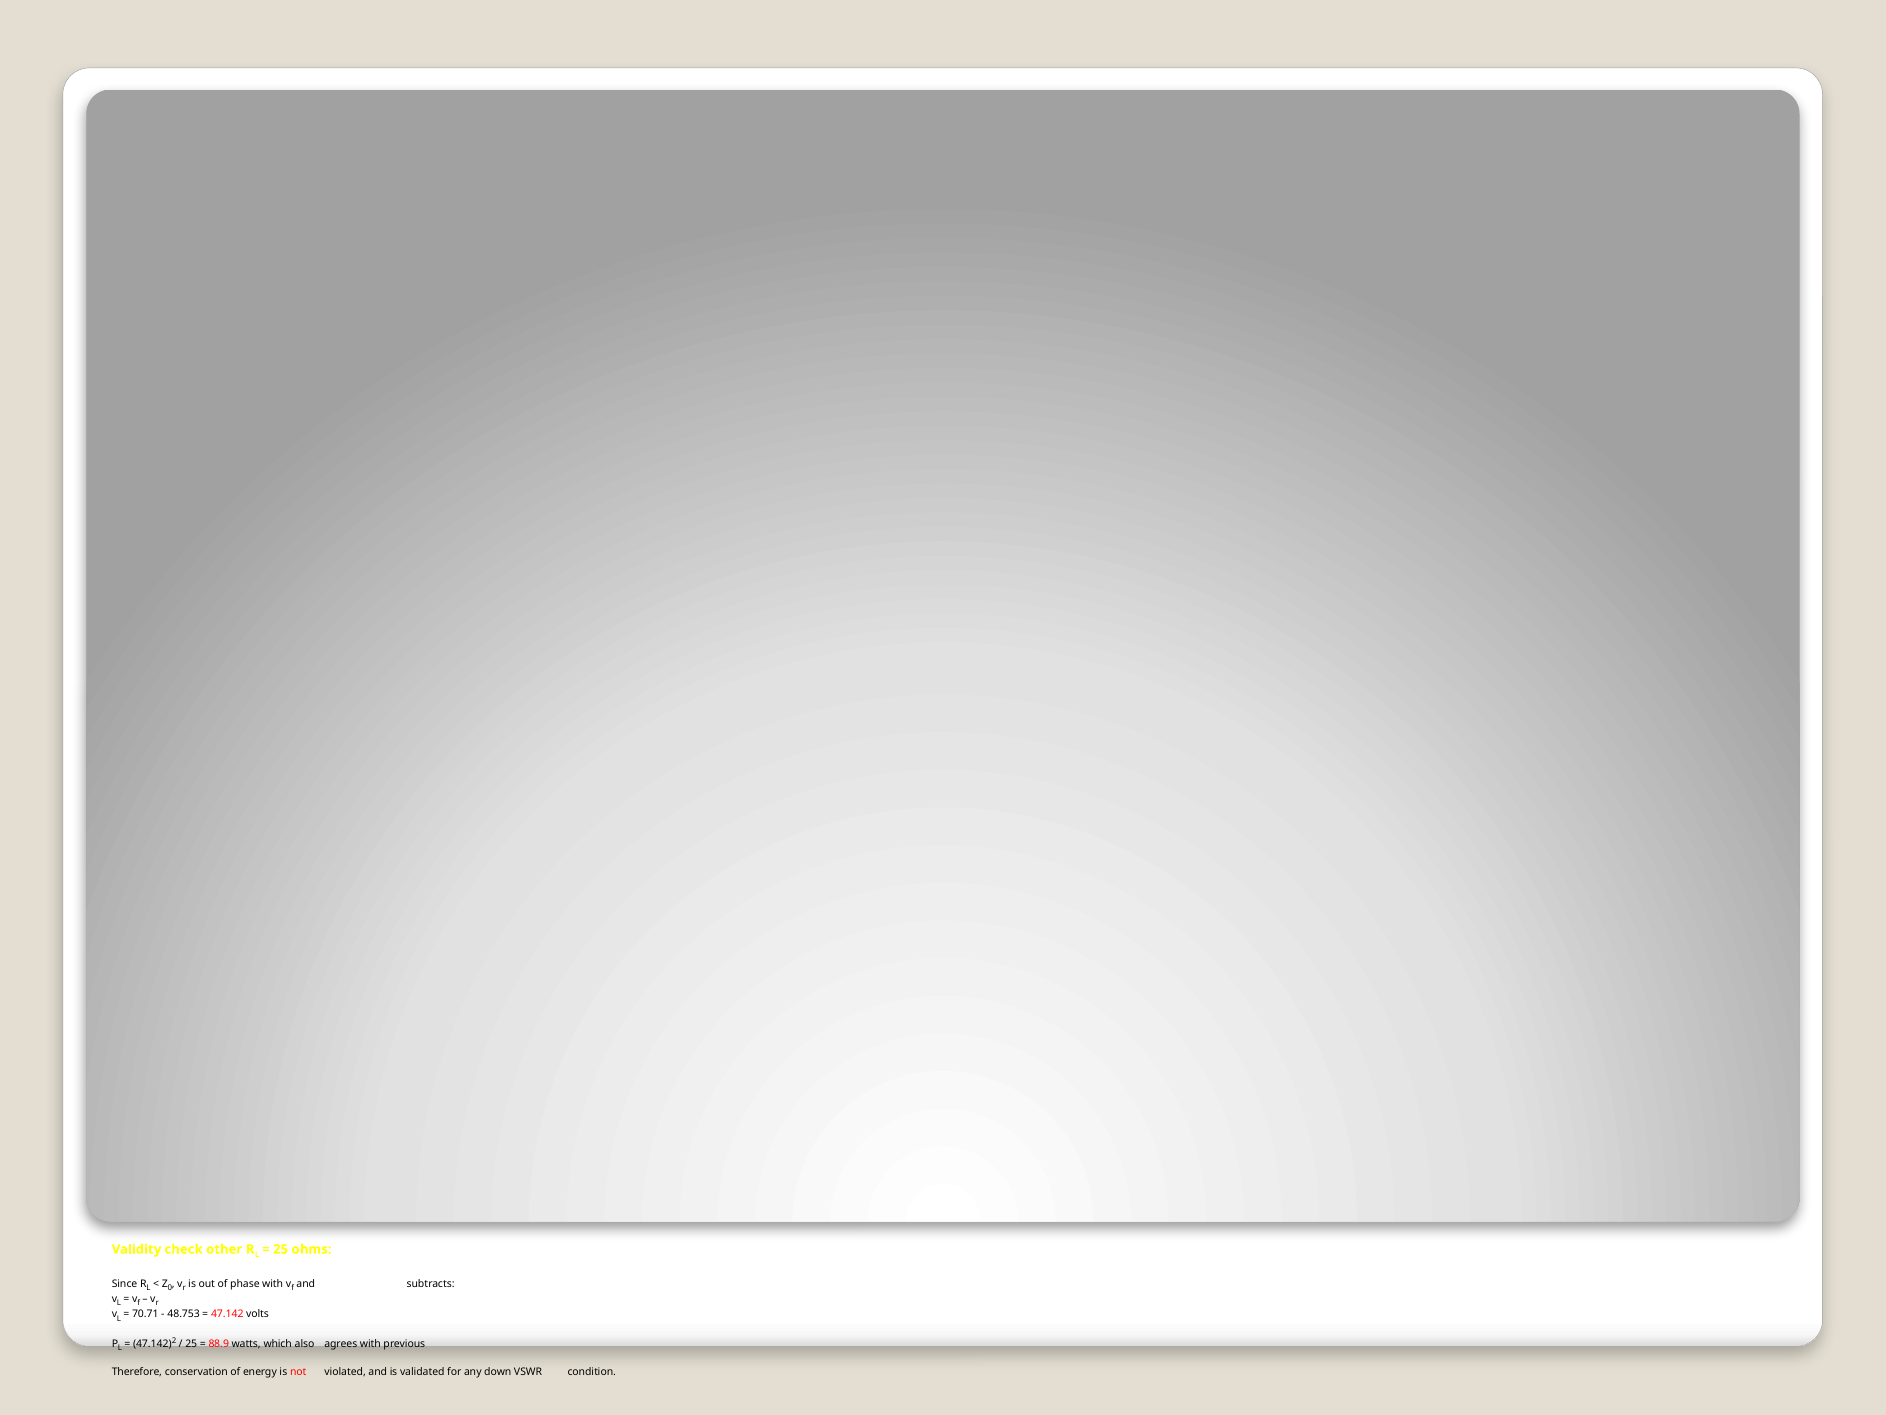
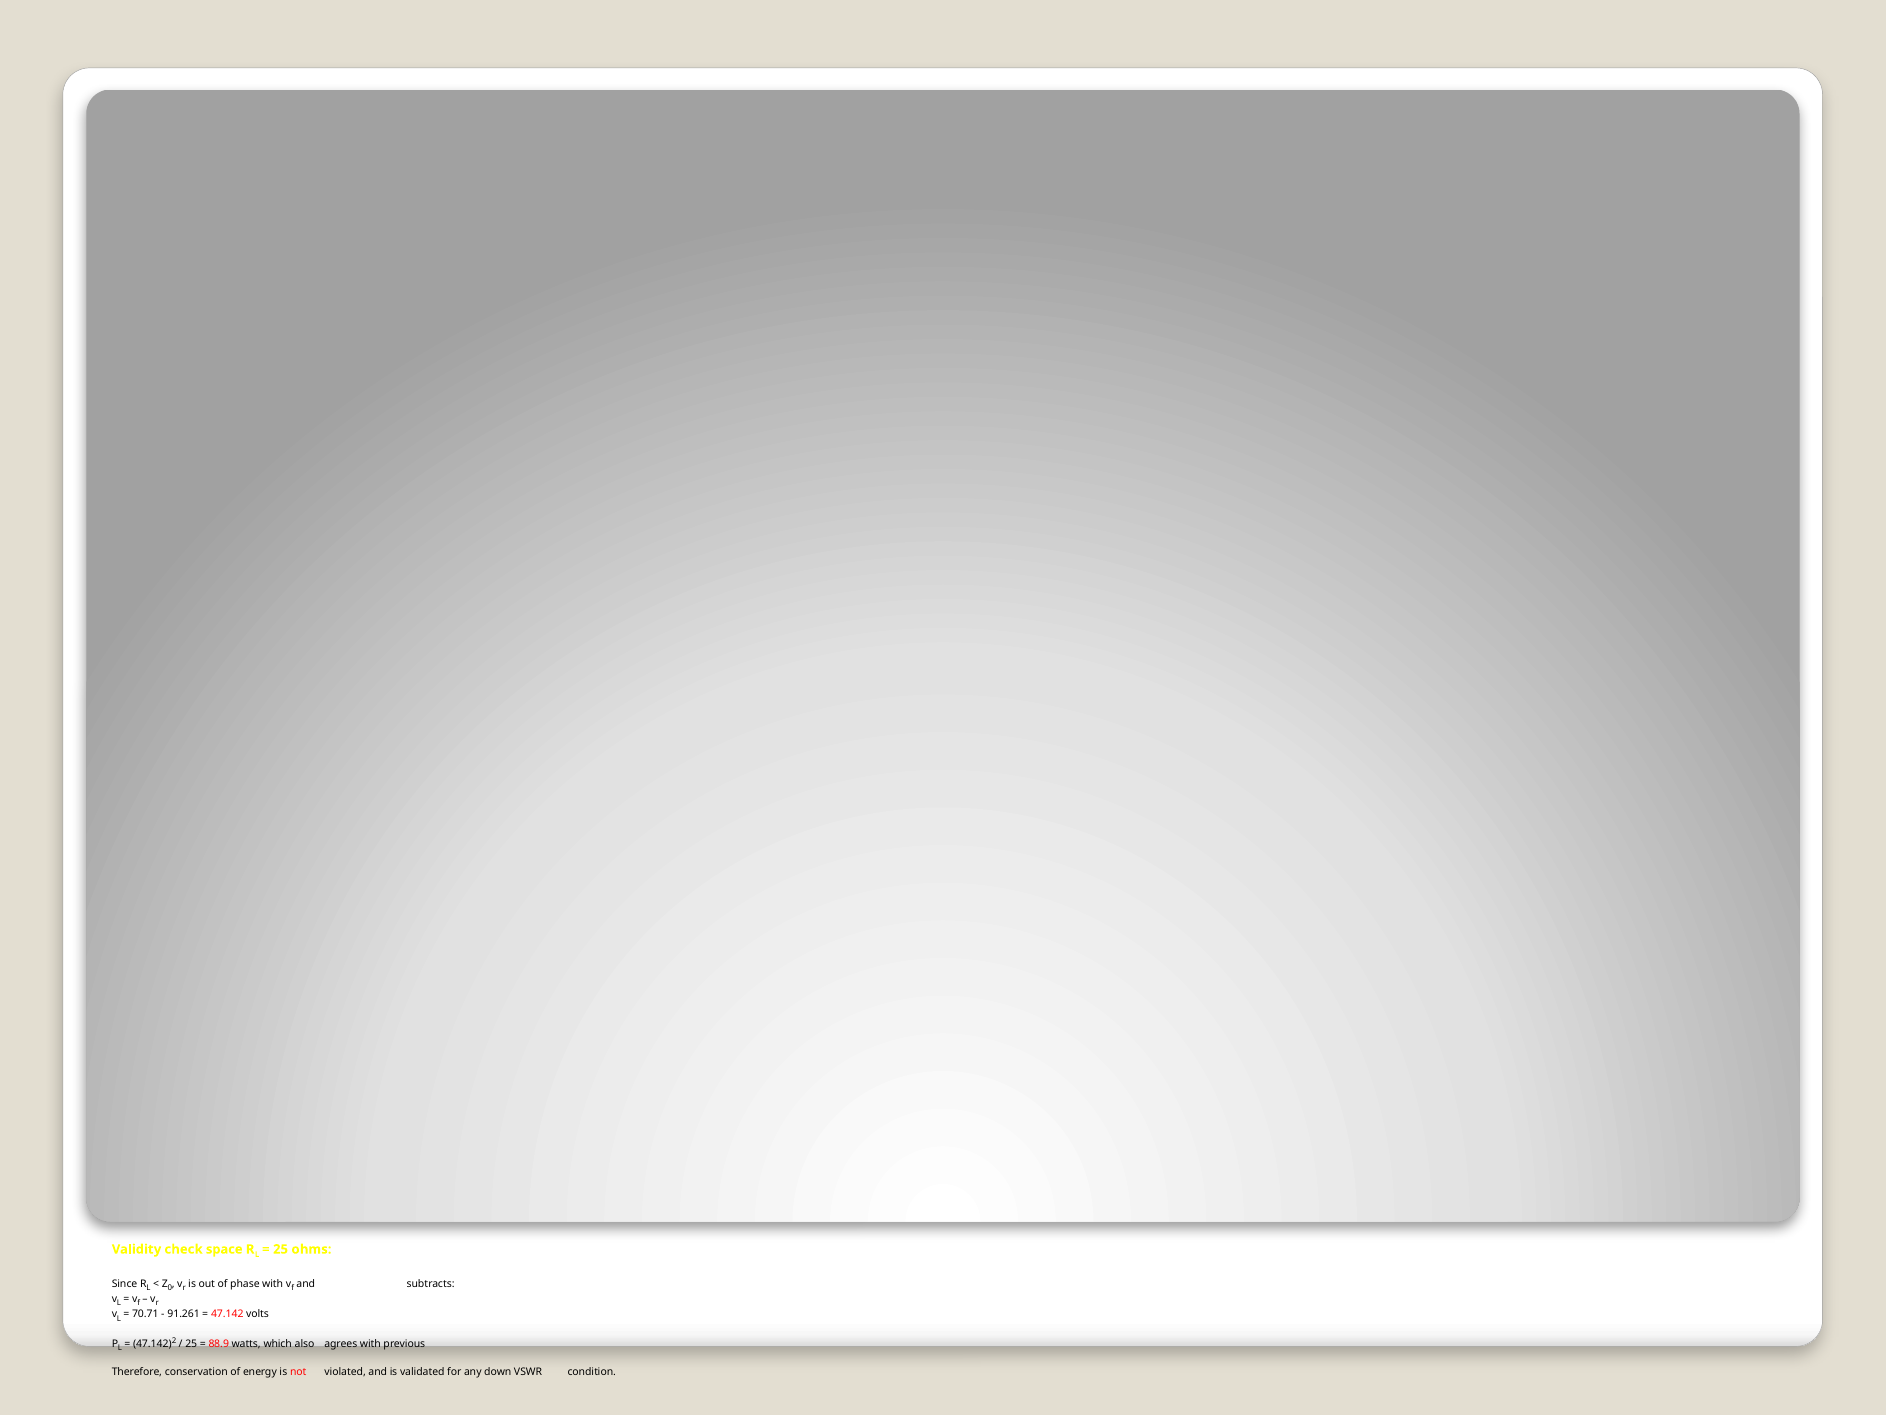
other: other -> space (224, 1249)
48.753: 48.753 -> 91.261 (184, 1314)
